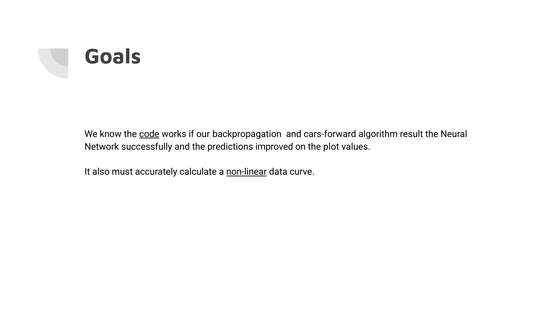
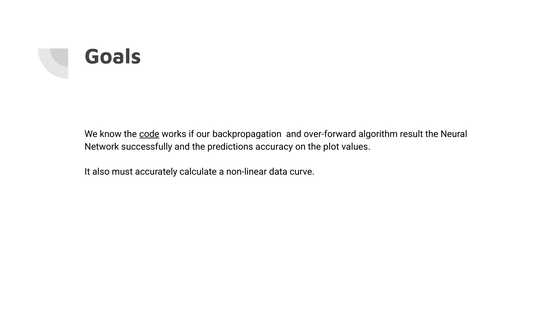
cars-forward: cars-forward -> over-forward (330, 134)
improved: improved -> accuracy (274, 147)
non-linear underline: present -> none (247, 172)
